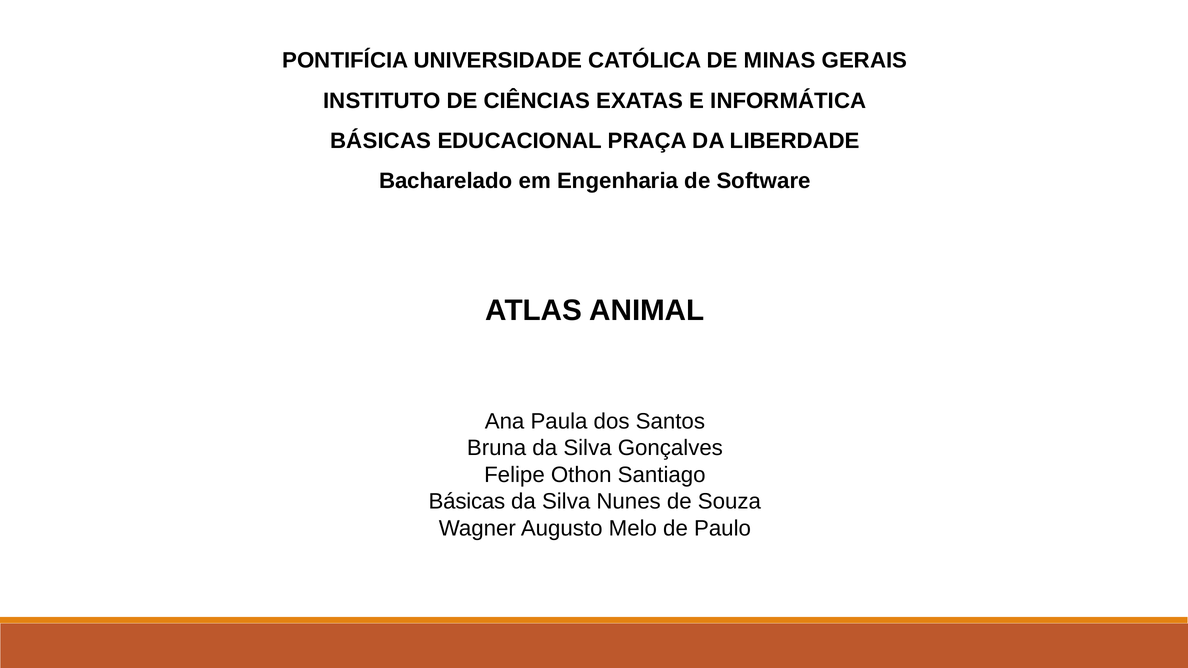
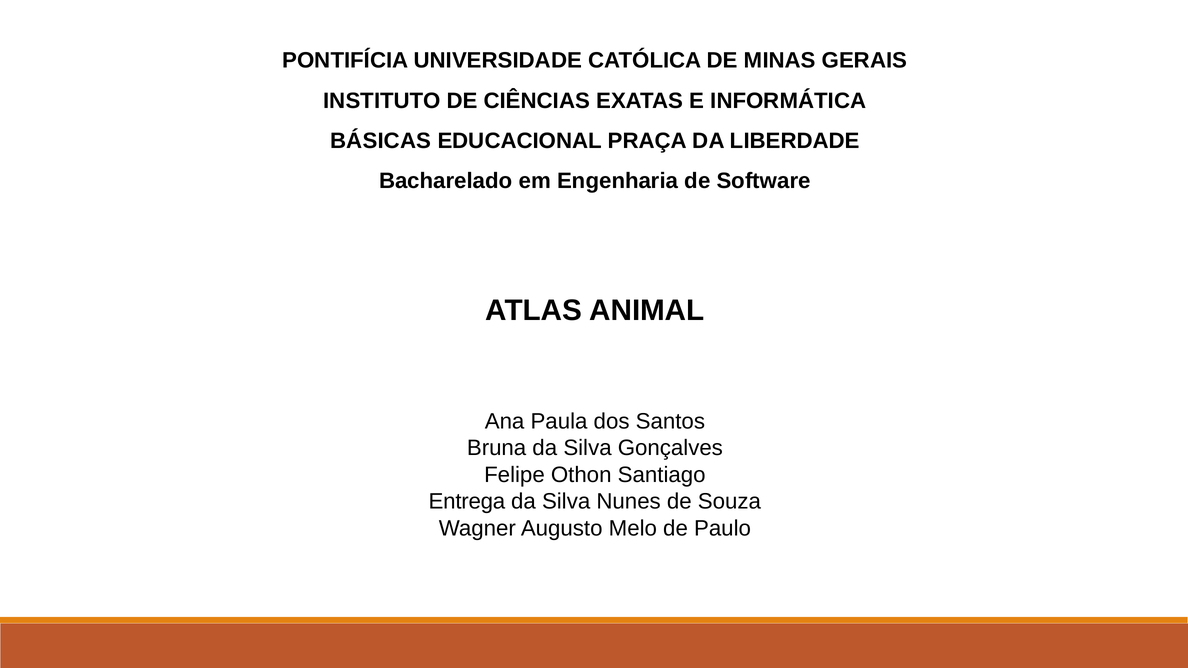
Básicas: Básicas -> Entrega (467, 502)
